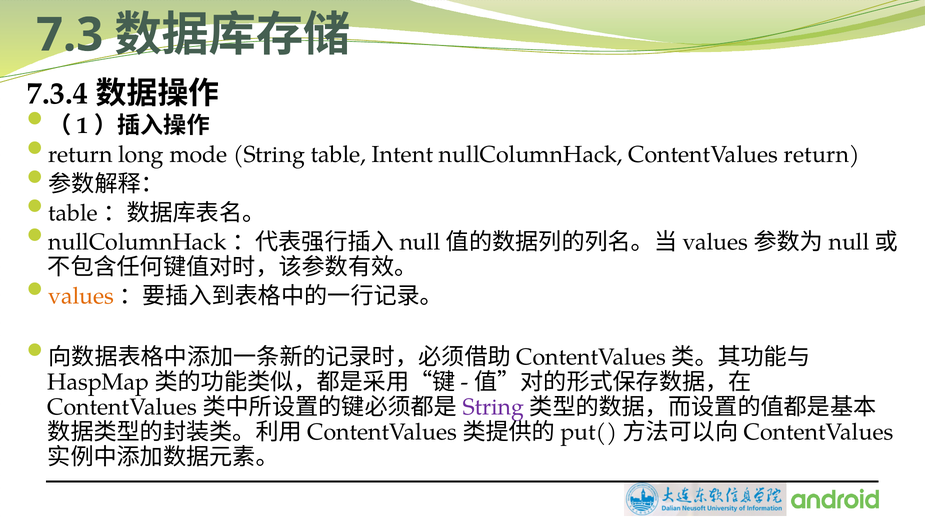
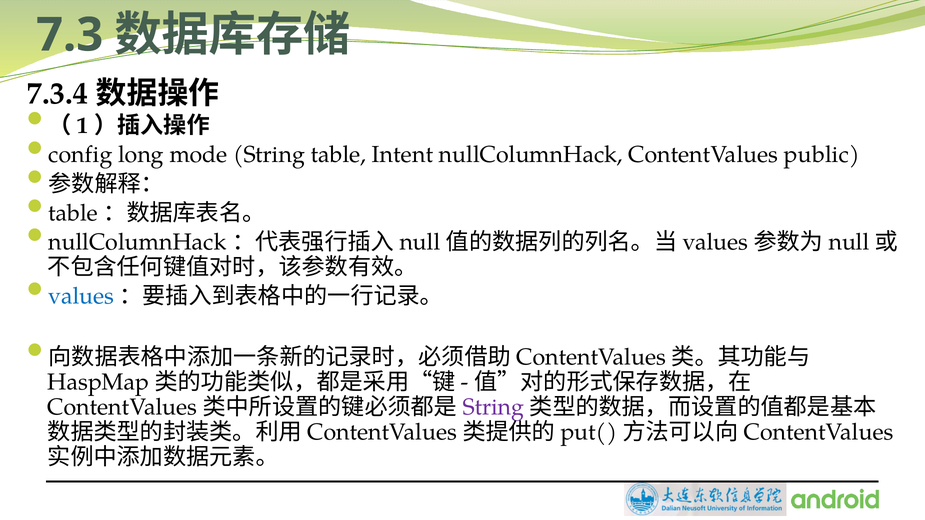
return: return -> config (80, 155)
ContentValues return: return -> public (822, 155)
values colour: orange -> blue (81, 296)
